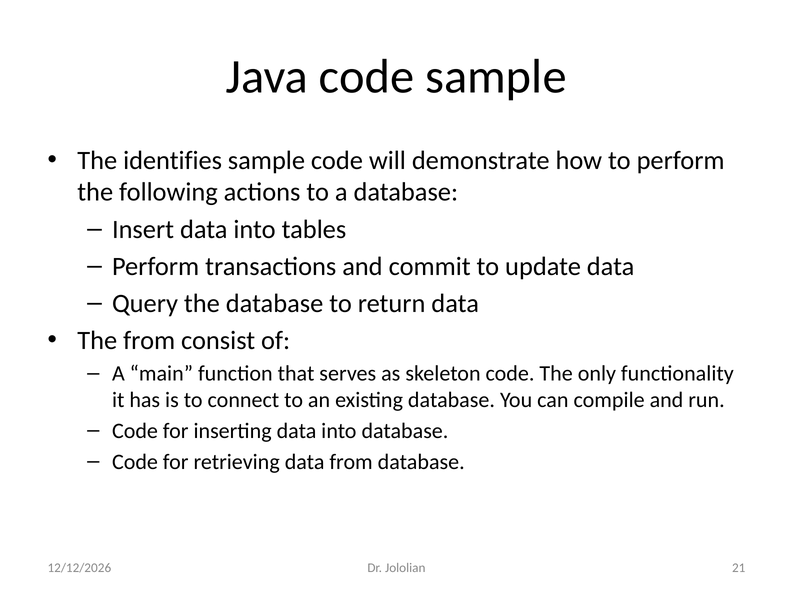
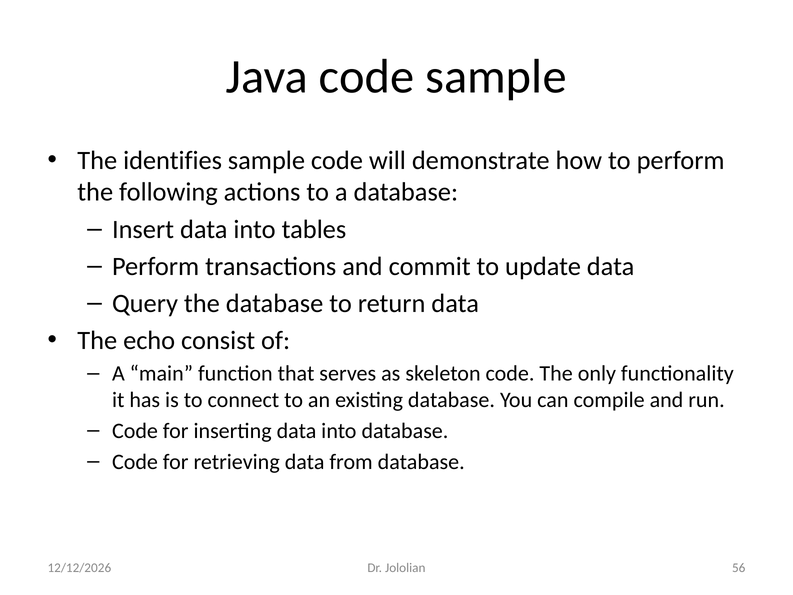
The from: from -> echo (149, 340)
21: 21 -> 56 (739, 568)
